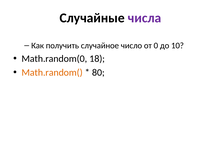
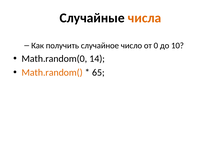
числа colour: purple -> orange (145, 18)
18: 18 -> 14 (97, 59)
80: 80 -> 65 (98, 72)
